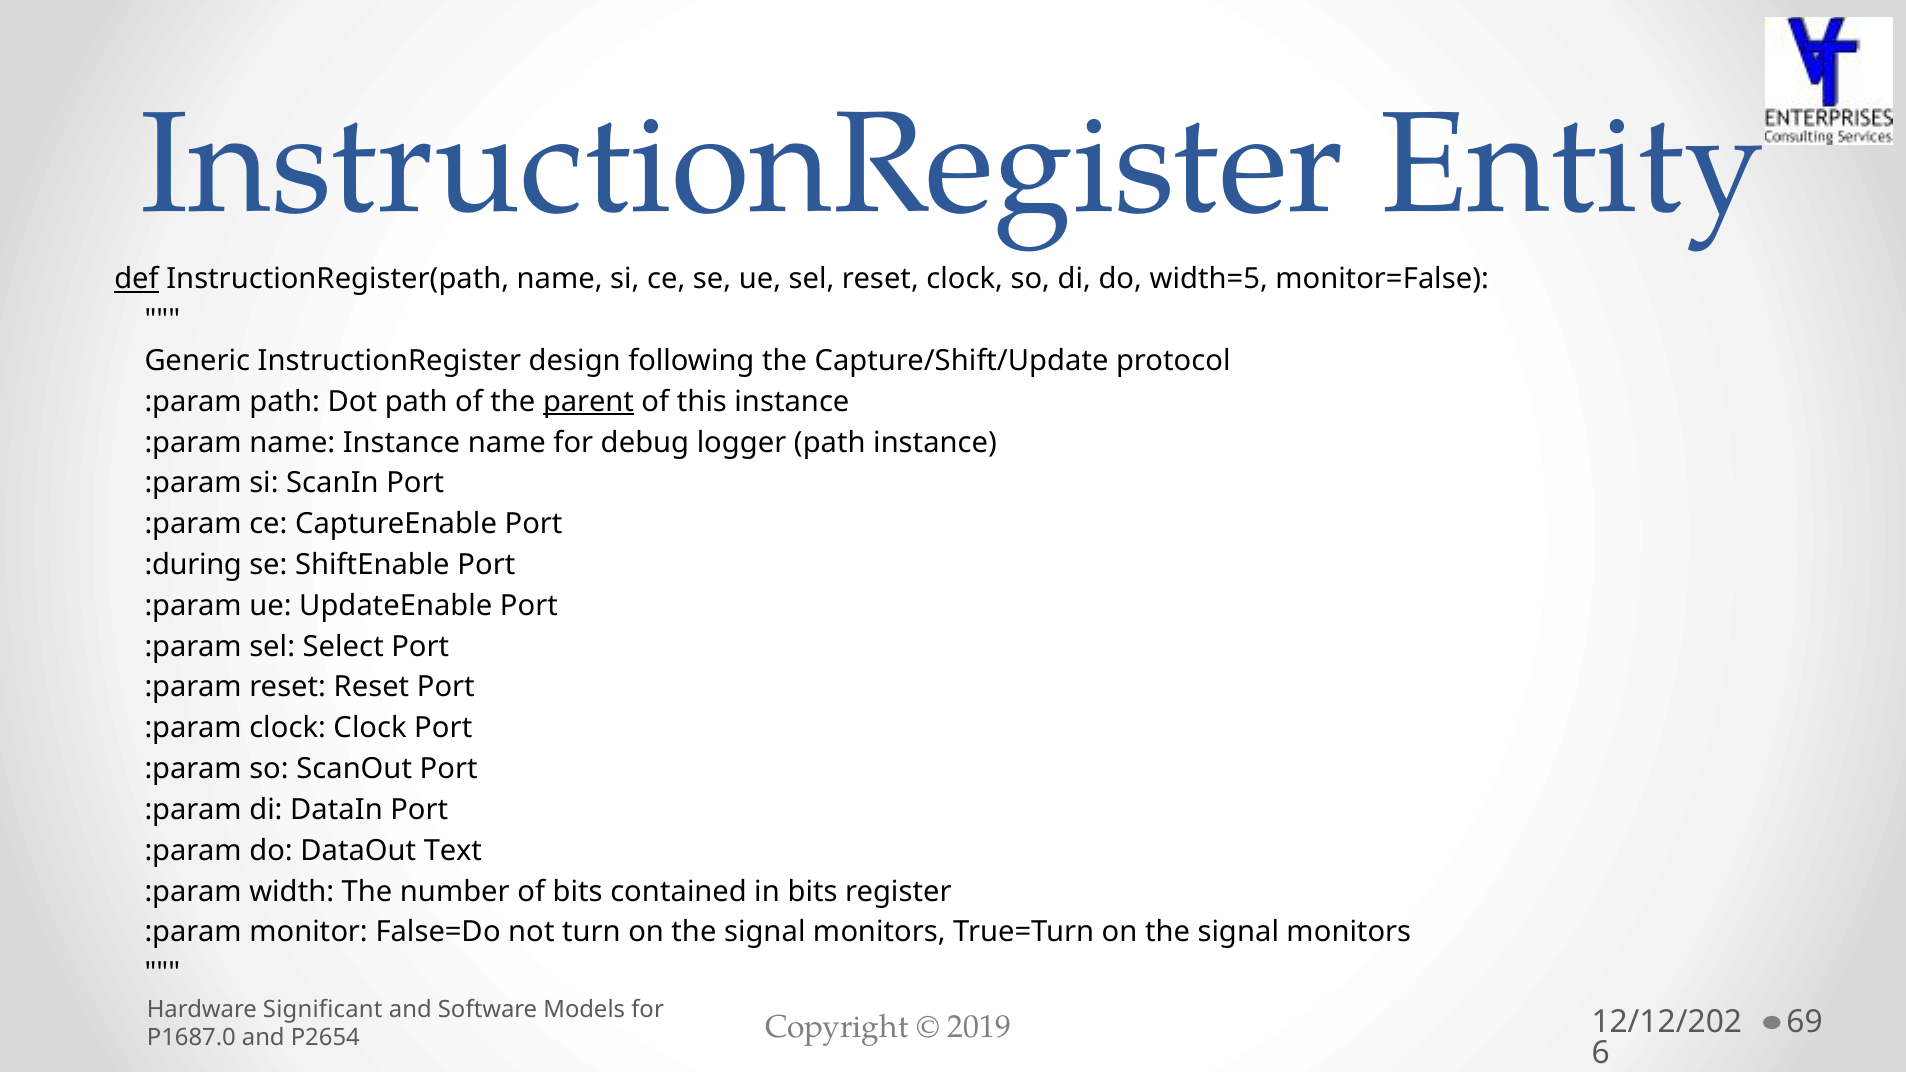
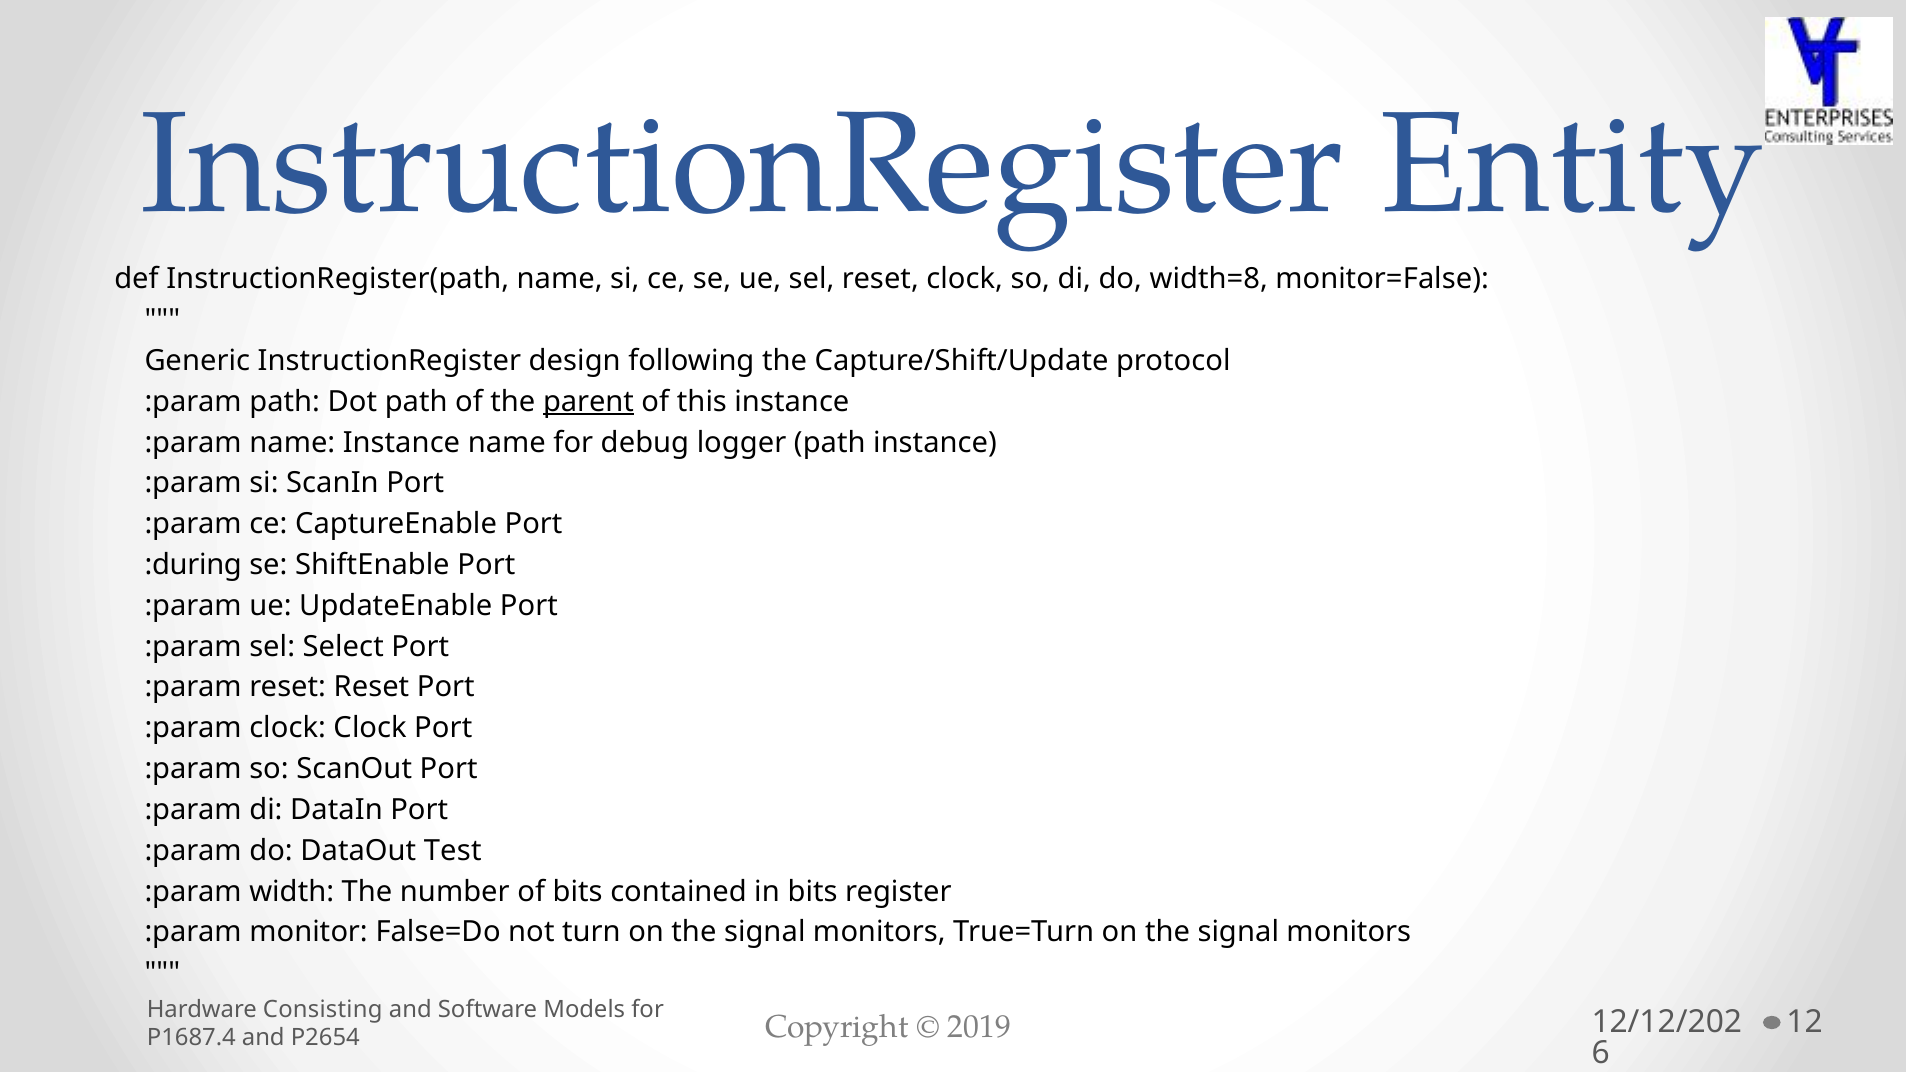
def underline: present -> none (137, 279)
width=5: width=5 -> width=8 (1209, 279)
Text: Text -> Test (453, 851)
Significant: Significant -> Consisting (323, 1010)
P1687.0: P1687.0 -> P1687.4 (191, 1038)
69: 69 -> 12 (1805, 1022)
